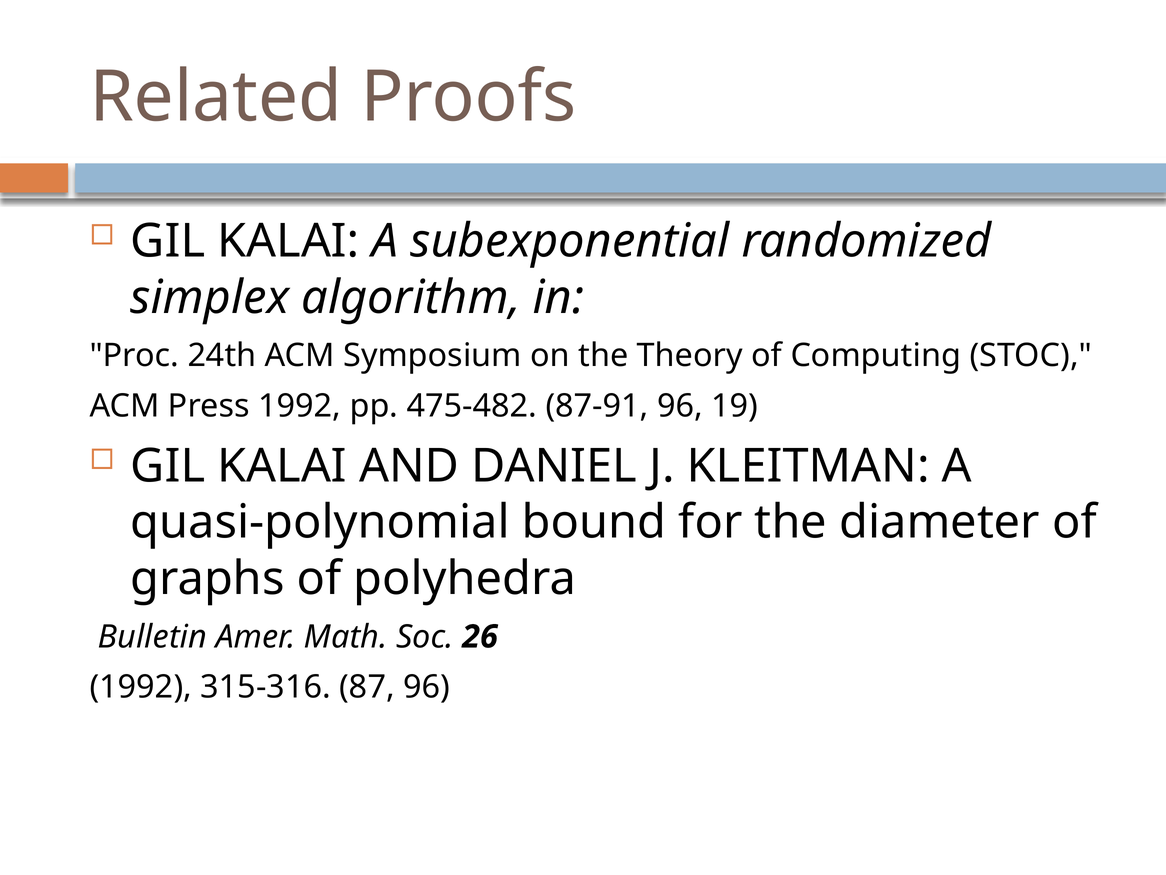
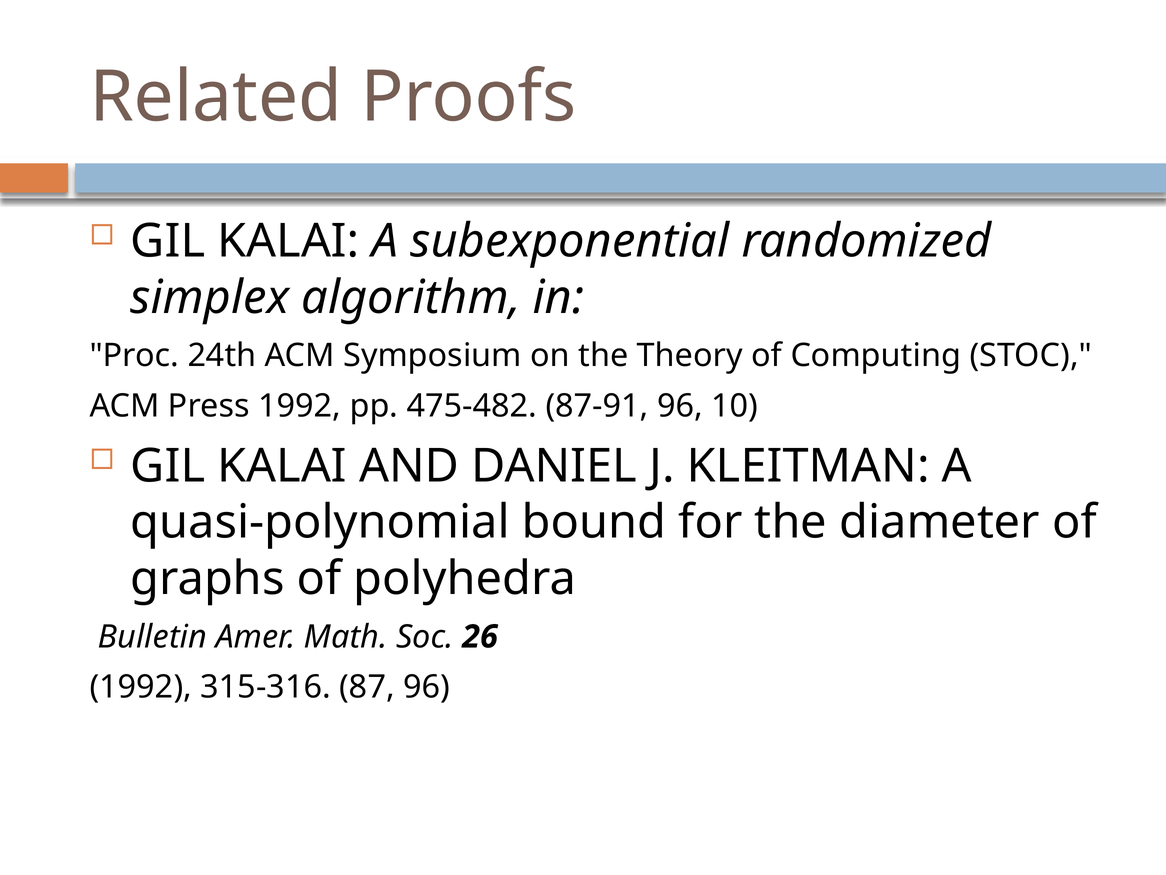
19: 19 -> 10 (735, 406)
